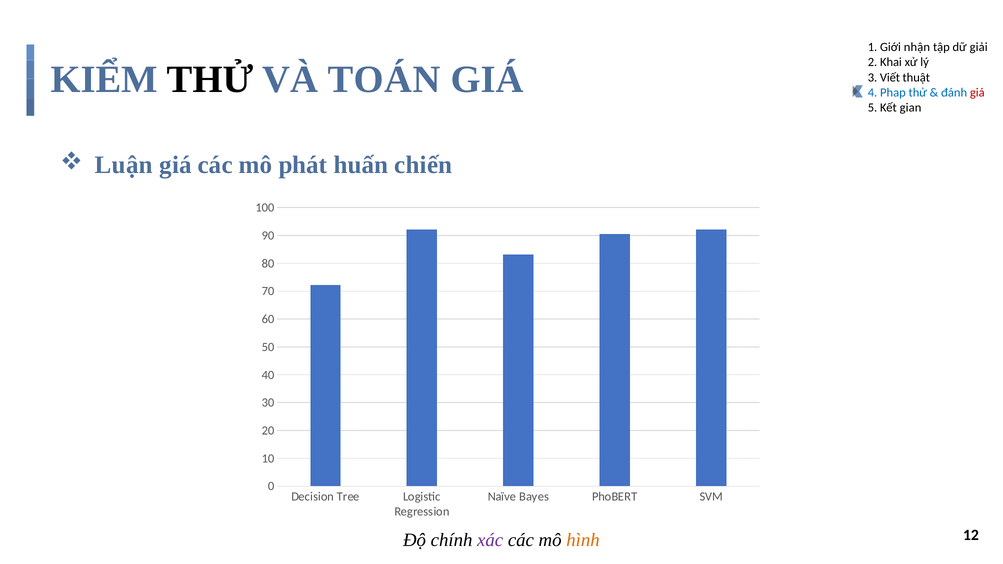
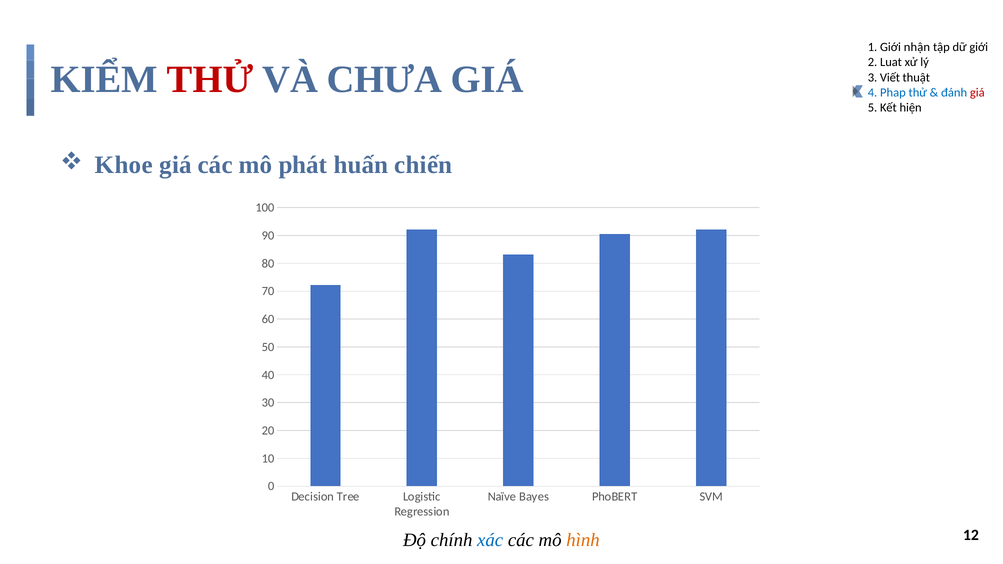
dữ giải: giải -> giới (979, 47)
Khai: Khai -> Luat (891, 62)
THỬ colour: black -> red (210, 79)
TOÁN: TOÁN -> CHƯA (385, 79)
gian: gian -> hiện (911, 107)
Luận: Luận -> Khoe (124, 165)
xác colour: purple -> blue (490, 540)
